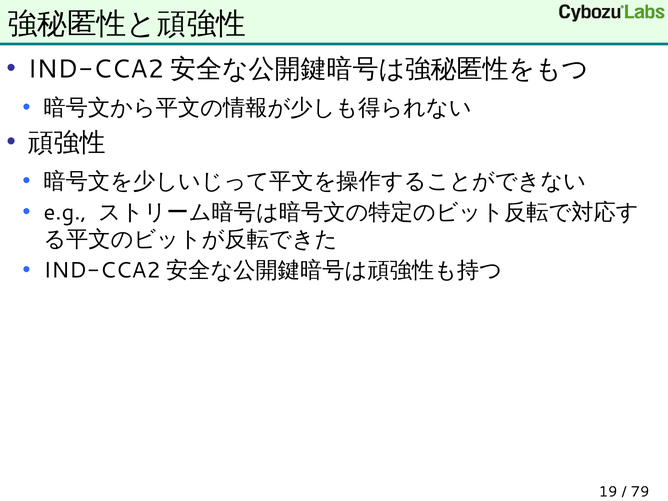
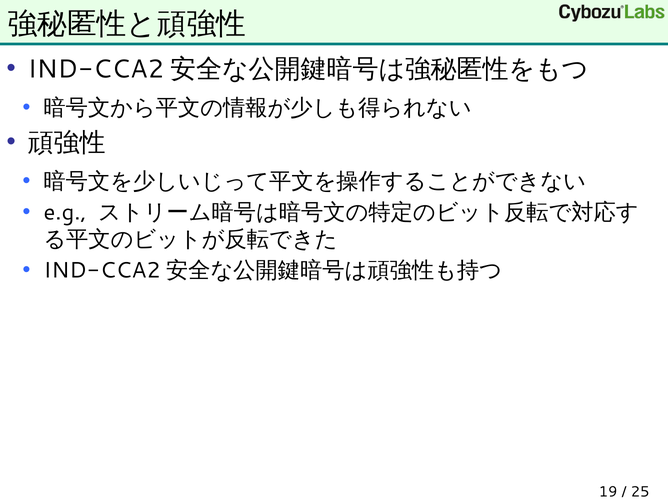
79: 79 -> 25 (640, 492)
